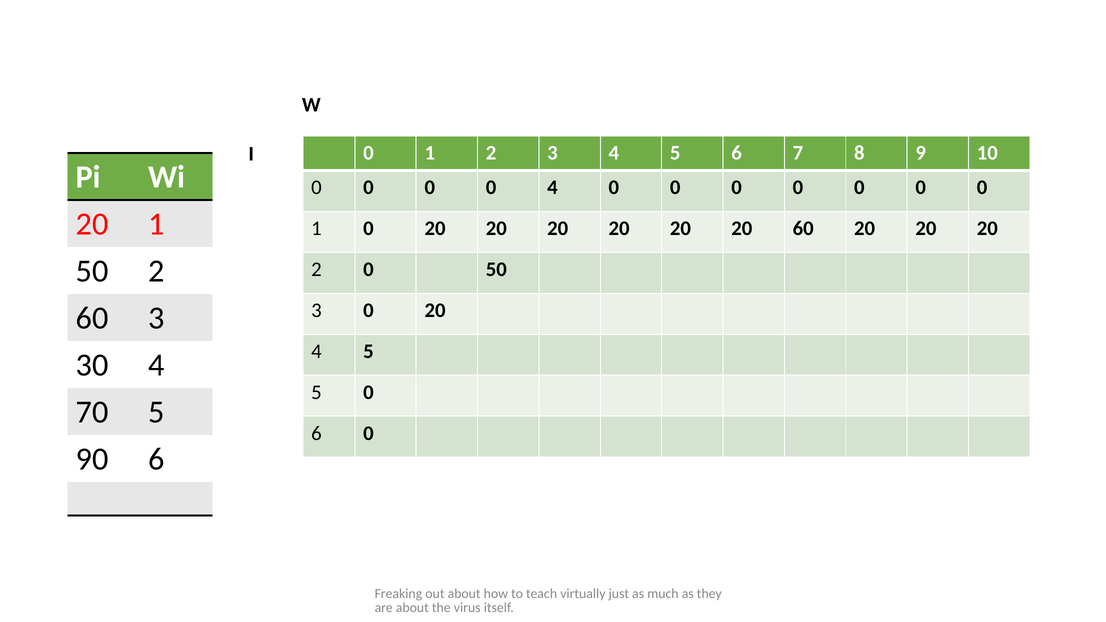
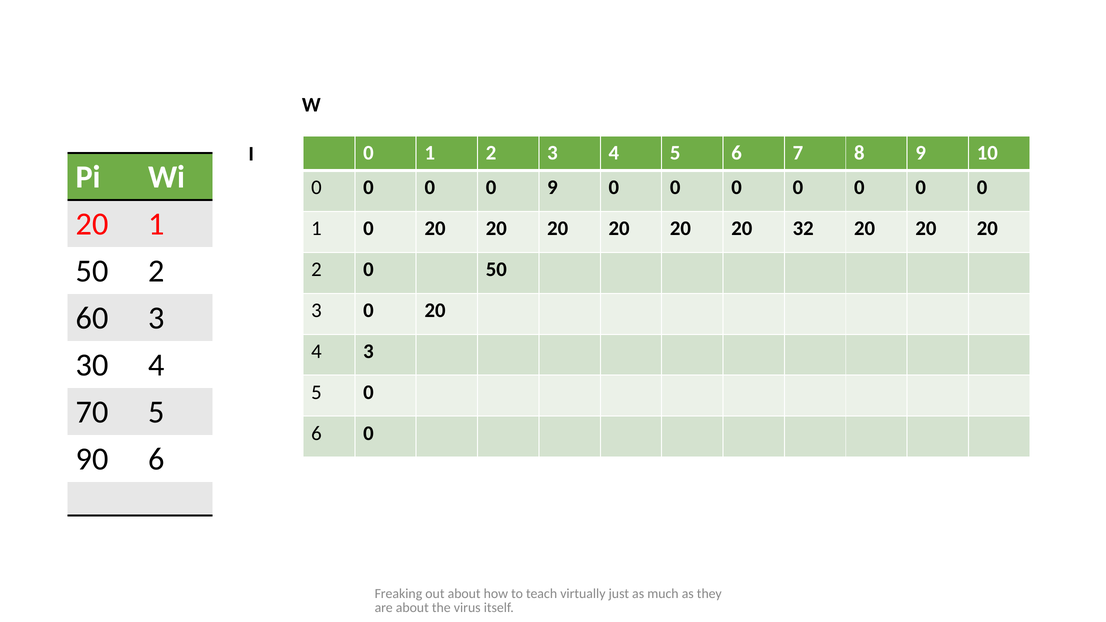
0 4: 4 -> 9 (552, 188)
20 60: 60 -> 32 (803, 229)
5: 5 -> 3 (368, 351)
